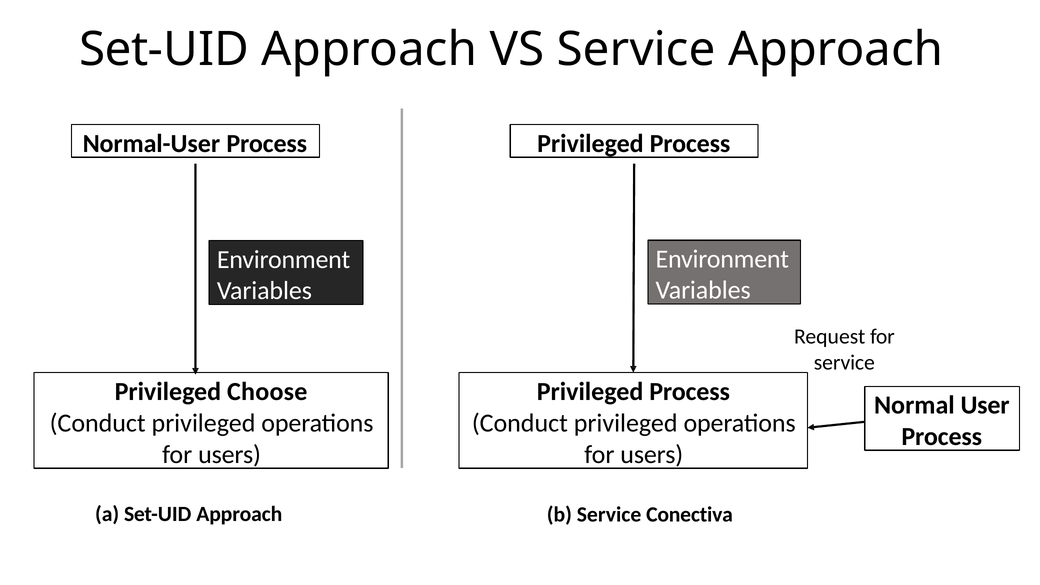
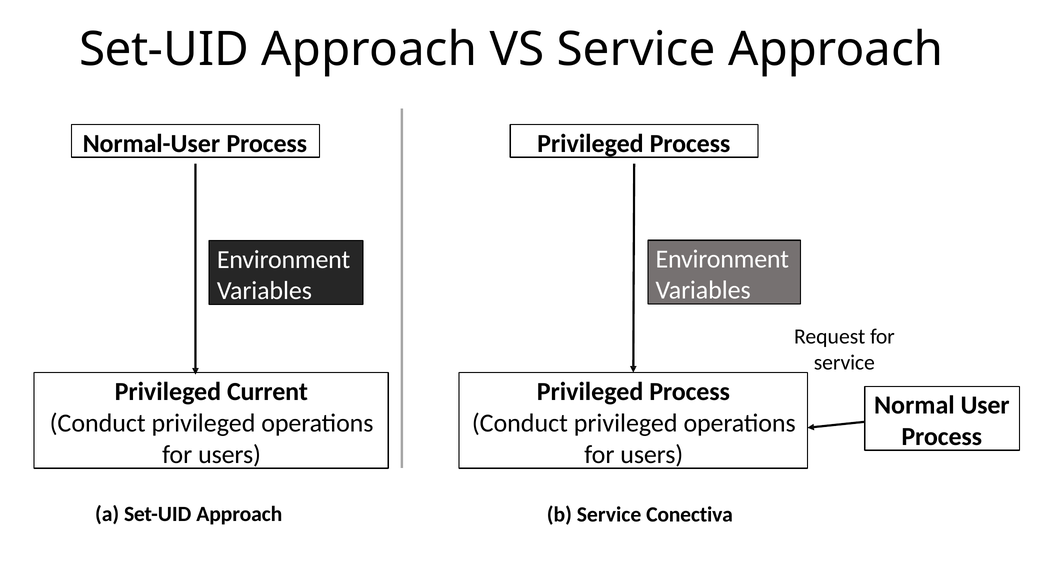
Choose: Choose -> Current (268, 392)
